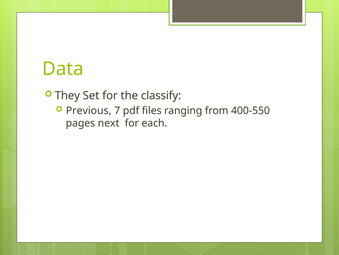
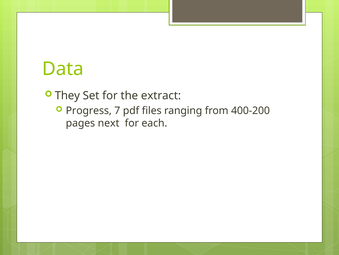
classify: classify -> extract (161, 95)
Previous: Previous -> Progress (89, 110)
400-550: 400-550 -> 400-200 (251, 110)
